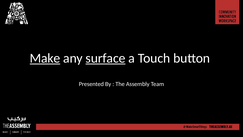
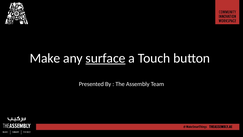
Make underline: present -> none (45, 58)
